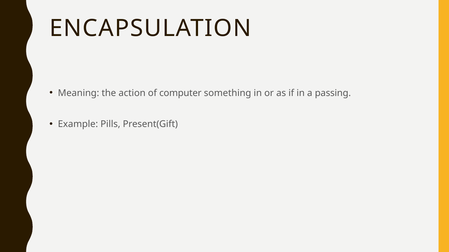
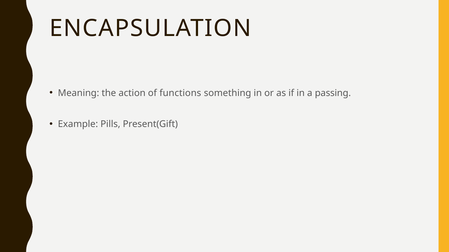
computer: computer -> functions (180, 93)
